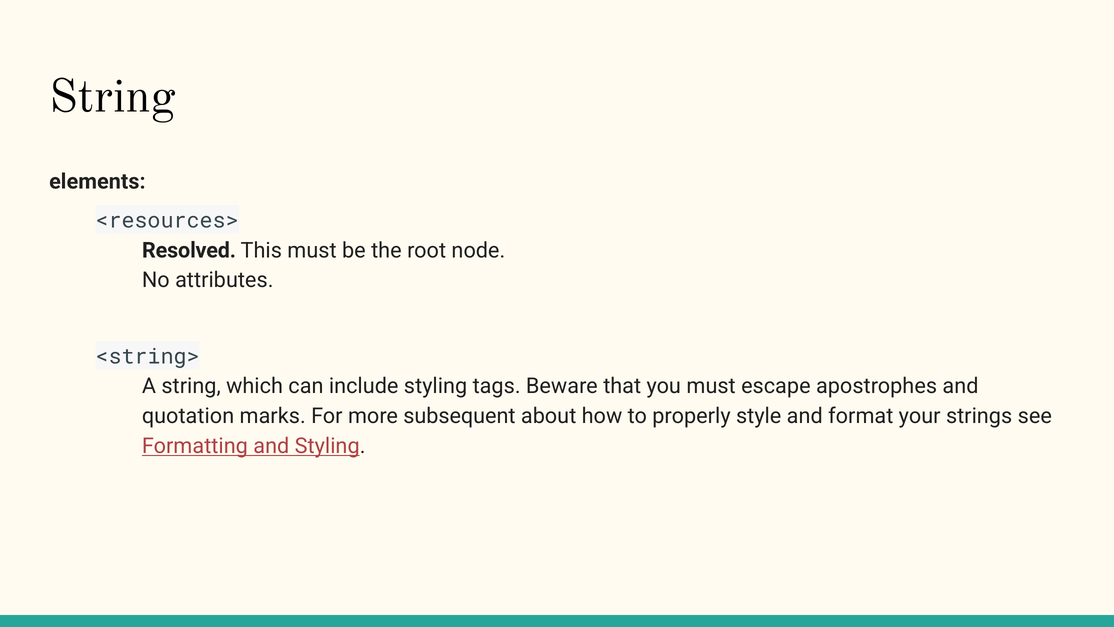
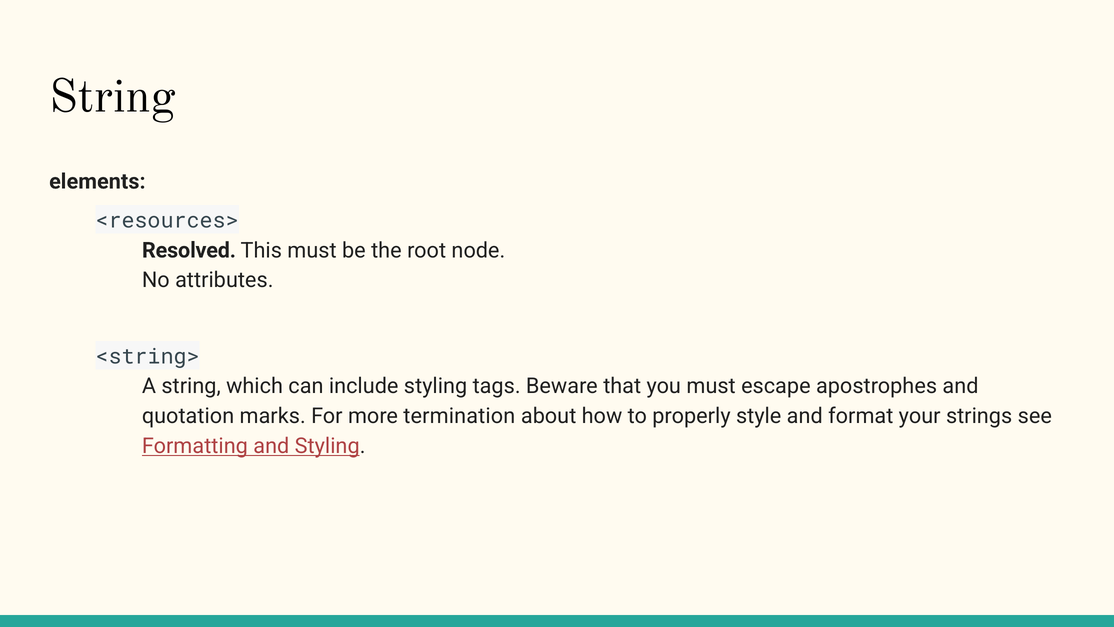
subsequent: subsequent -> termination (459, 416)
